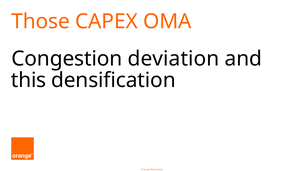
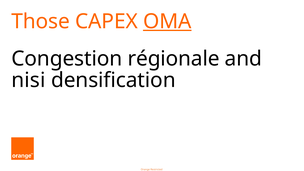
OMA underline: none -> present (167, 21)
deviation: deviation -> régionale (174, 59)
this: this -> nisi (28, 80)
